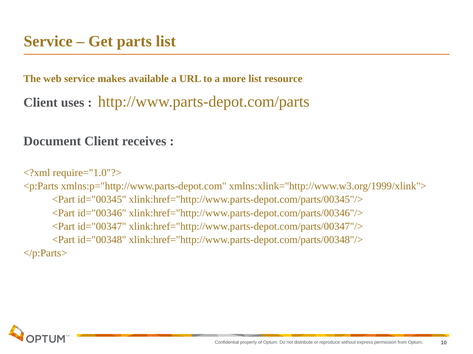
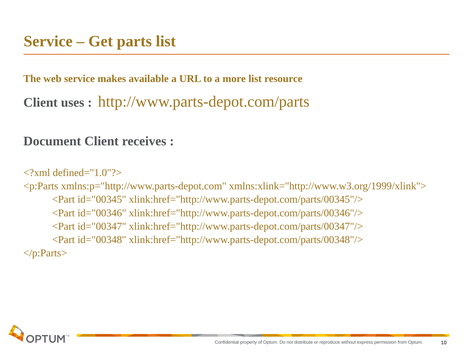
require="1.0"?>: require="1.0"?> -> defined="1.0"?> (87, 173)
